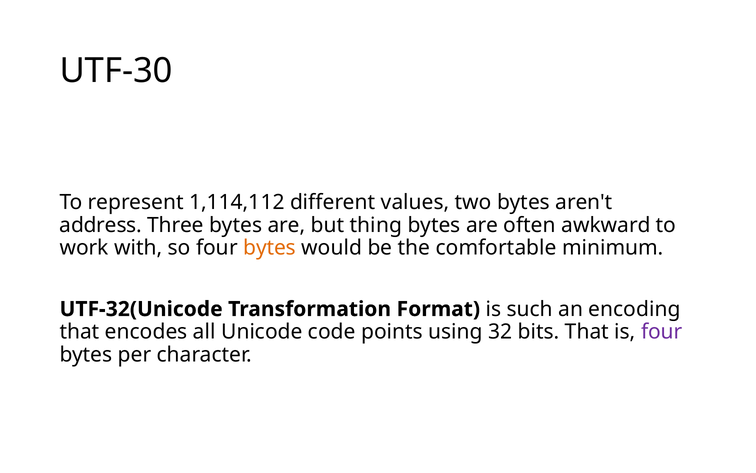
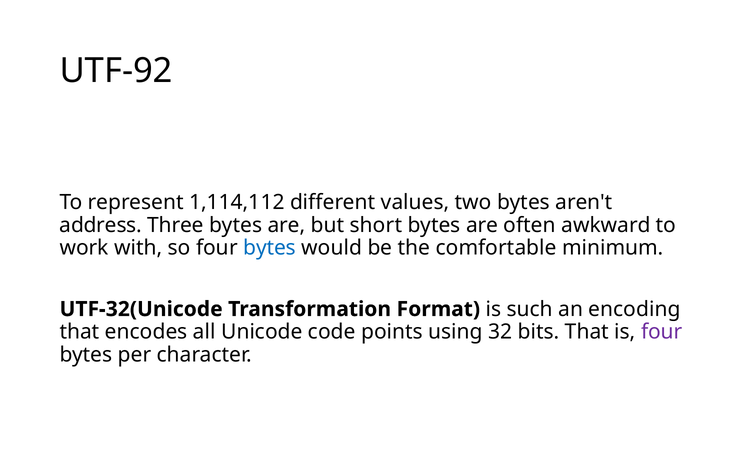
UTF-30: UTF-30 -> UTF-92 (116, 71)
thing: thing -> short (376, 225)
bytes colour: orange -> blue (270, 248)
